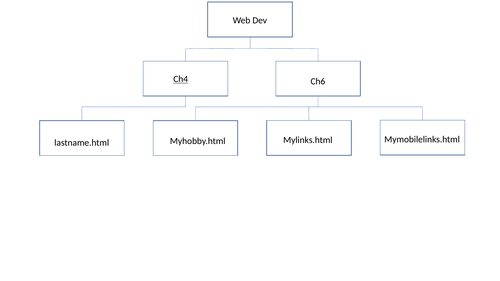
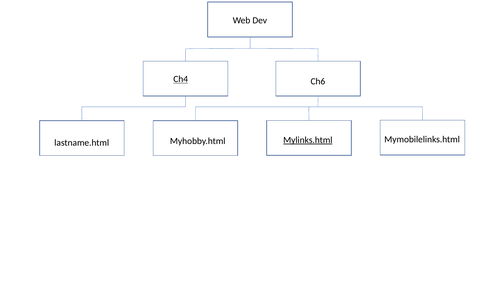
Mylinks.html underline: none -> present (308, 140)
